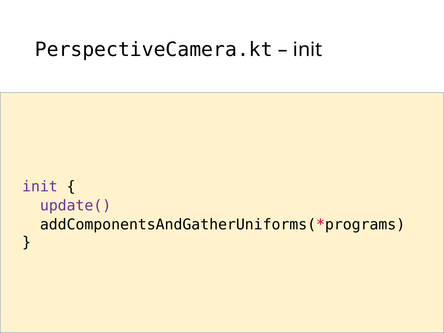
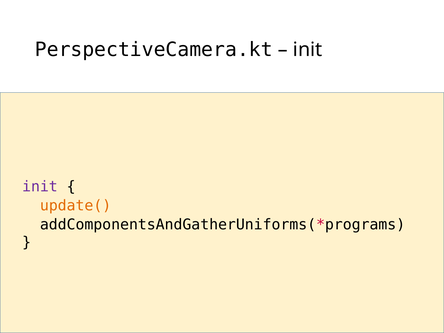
update( colour: purple -> orange (76, 206)
